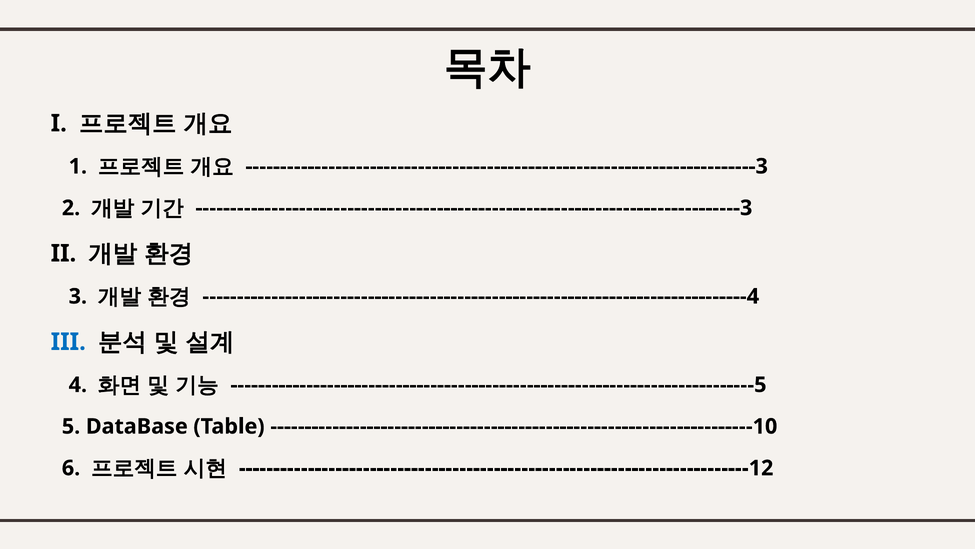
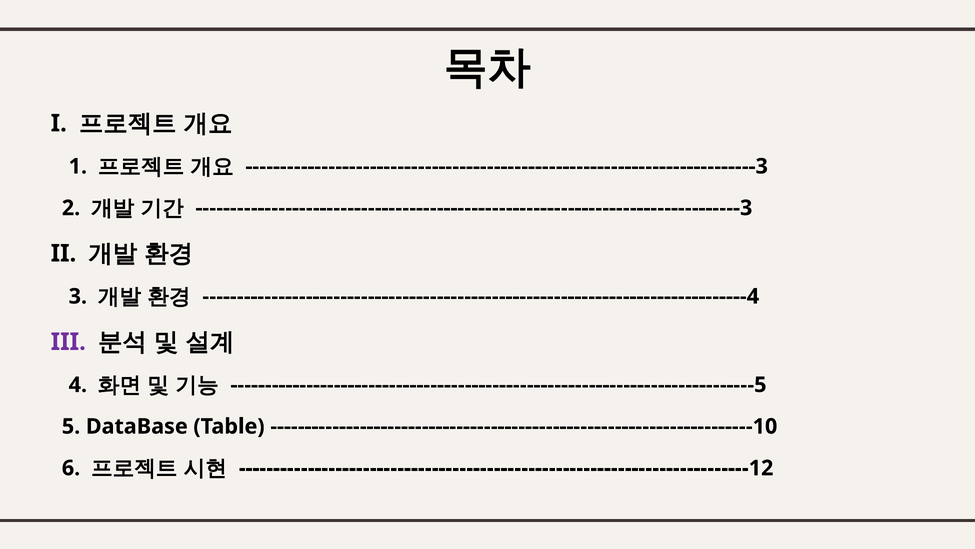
III colour: blue -> purple (68, 341)
